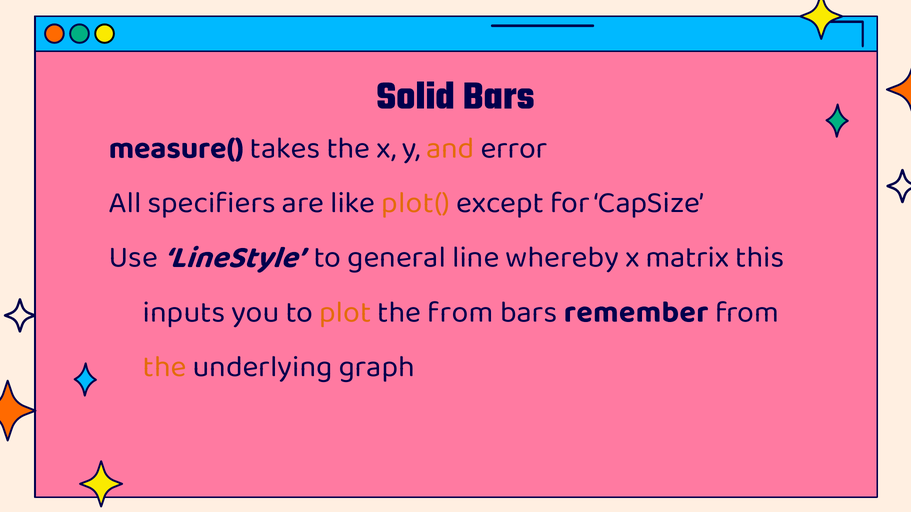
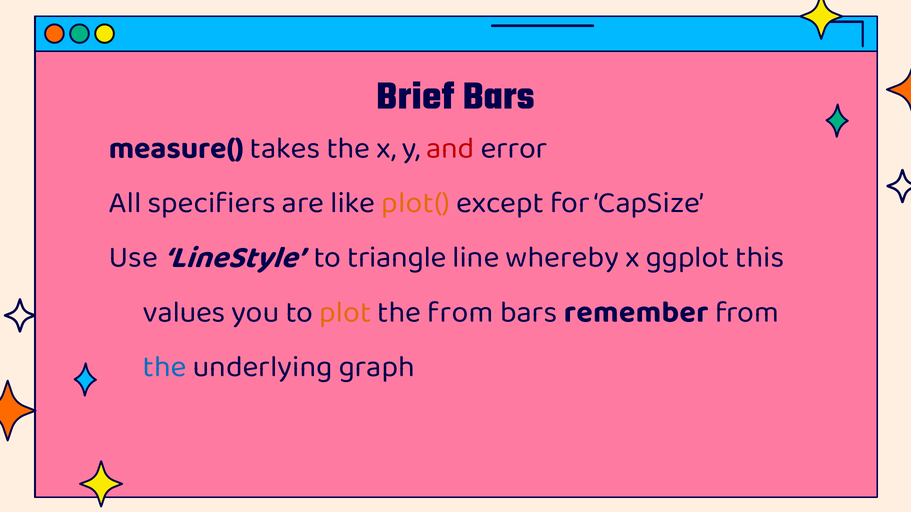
Solid: Solid -> Brief (415, 95)
and colour: orange -> red (450, 148)
general: general -> triangle (397, 257)
matrix: matrix -> ggplot (688, 257)
inputs: inputs -> values (184, 312)
the colour: orange -> blue (165, 366)
